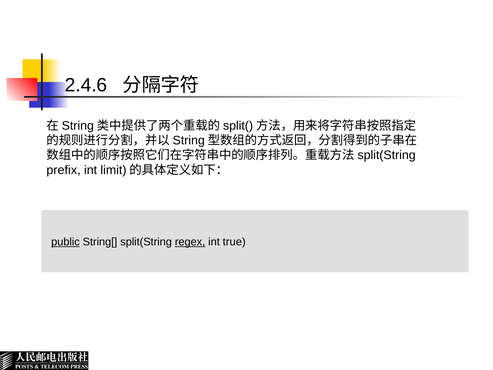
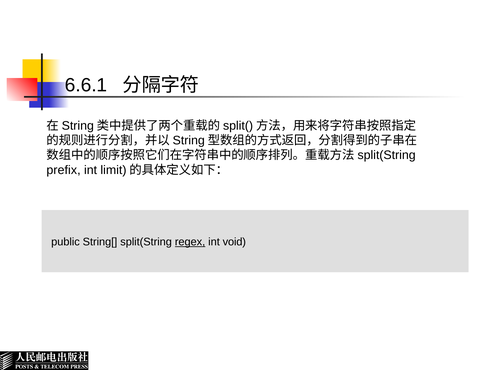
2.4.6: 2.4.6 -> 6.6.1 (86, 85)
public underline: present -> none (66, 242)
true: true -> void (234, 242)
